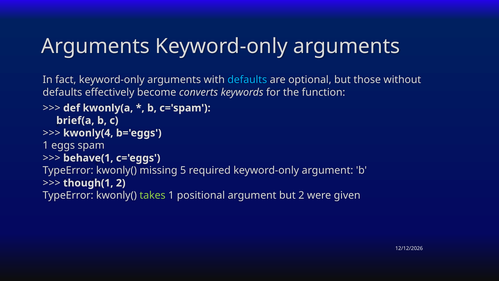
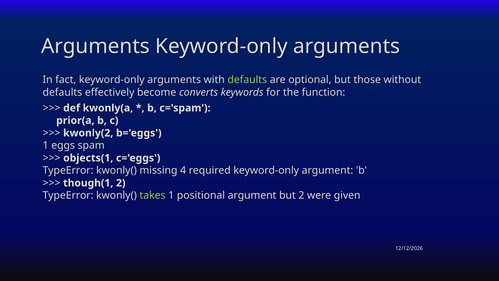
defaults colour: light blue -> light green (247, 80)
brief(a: brief(a -> prior(a (75, 120)
kwonly(4: kwonly(4 -> kwonly(2 (88, 133)
behave(1: behave(1 -> objects(1 (88, 158)
5: 5 -> 4 (183, 170)
